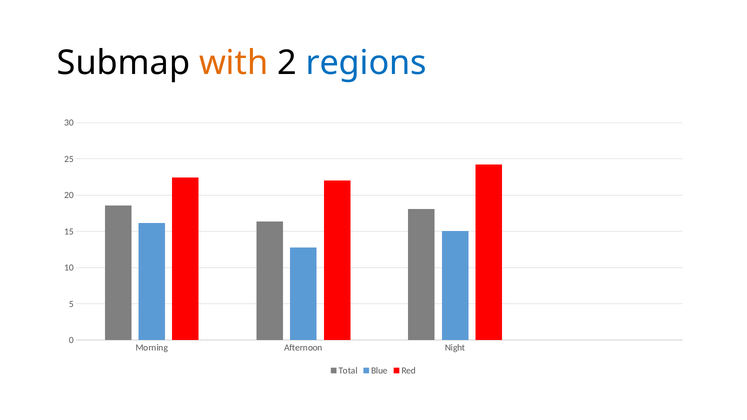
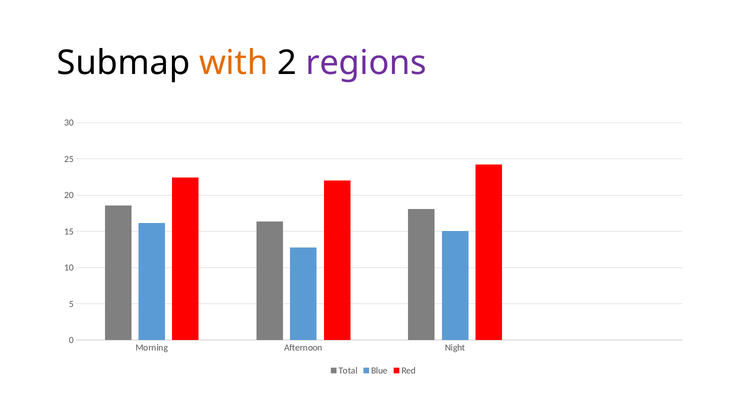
regions colour: blue -> purple (366, 63)
